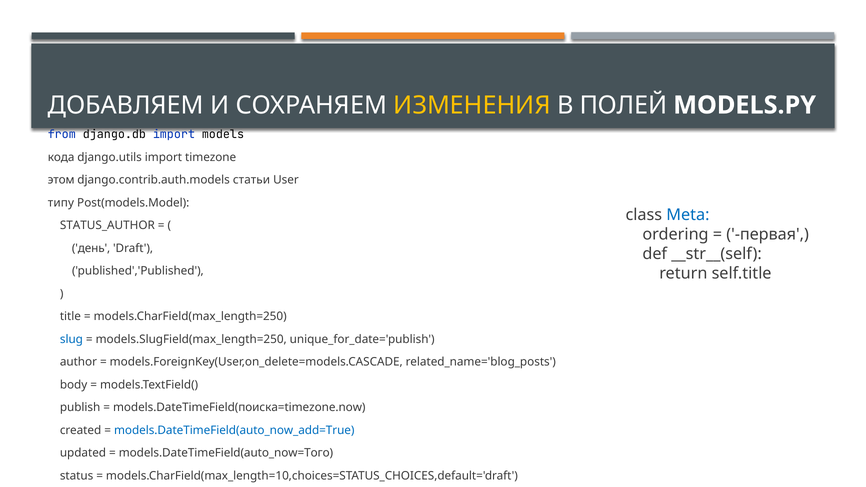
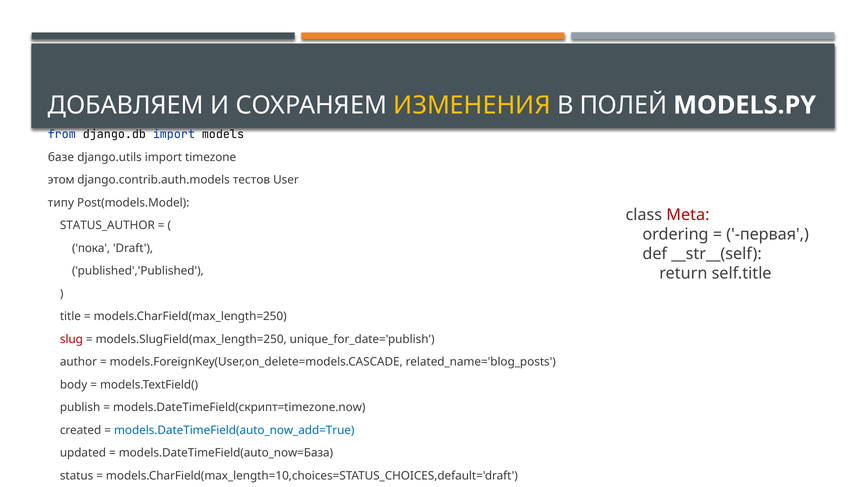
кода: кода -> базе (61, 157)
статьи: статьи -> тестов (251, 180)
Meta colour: blue -> red (688, 215)
день: день -> пока (91, 248)
slug colour: blue -> red (71, 339)
models.DateTimeField(поиска=timezone.now: models.DateTimeField(поиска=timezone.now -> models.DateTimeField(скрипт=timezone.now (239, 408)
models.DateTimeField(auto_now=Того: models.DateTimeField(auto_now=Того -> models.DateTimeField(auto_now=База (226, 453)
